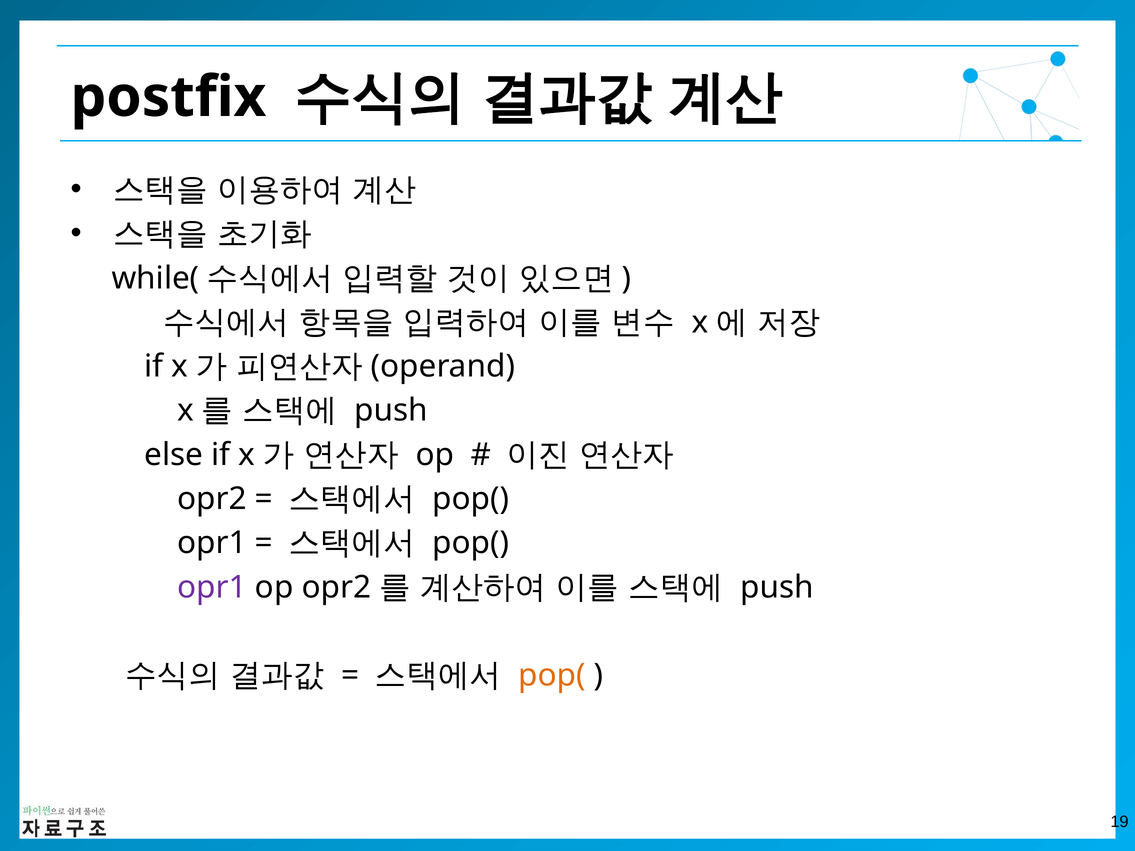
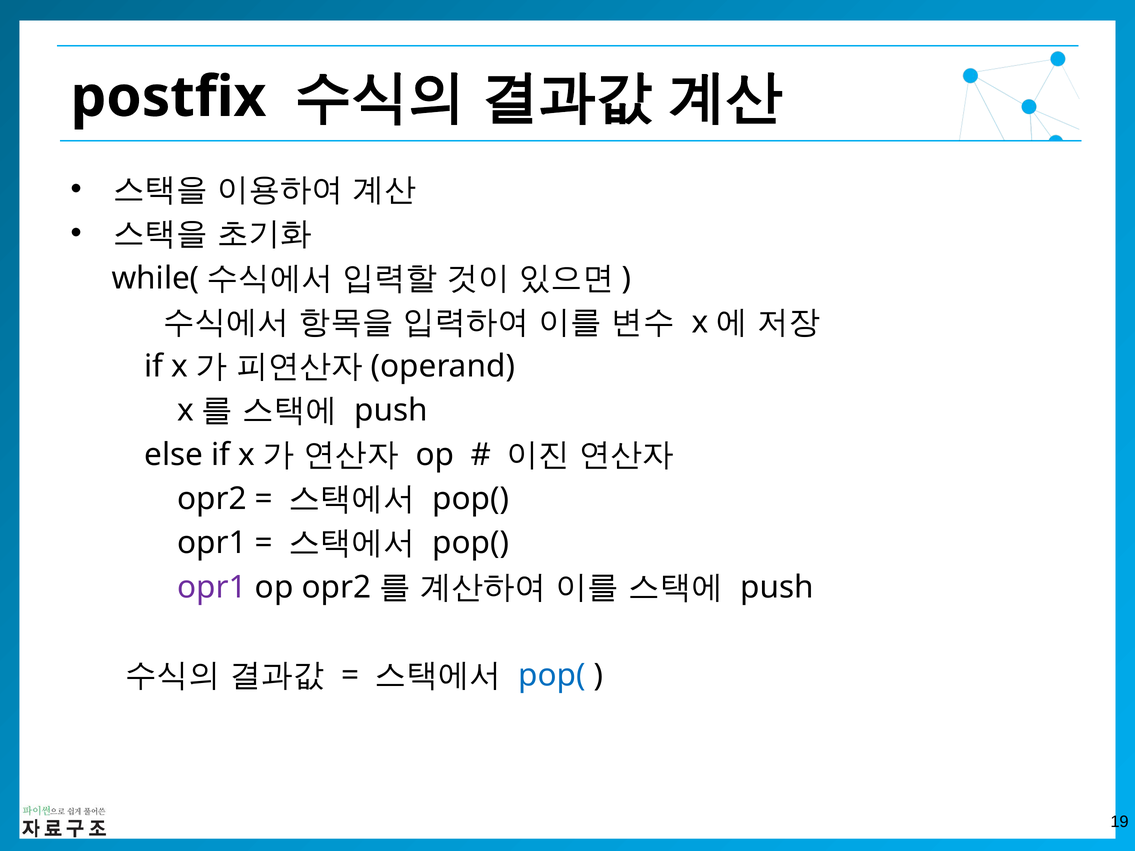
pop( colour: orange -> blue (552, 676)
